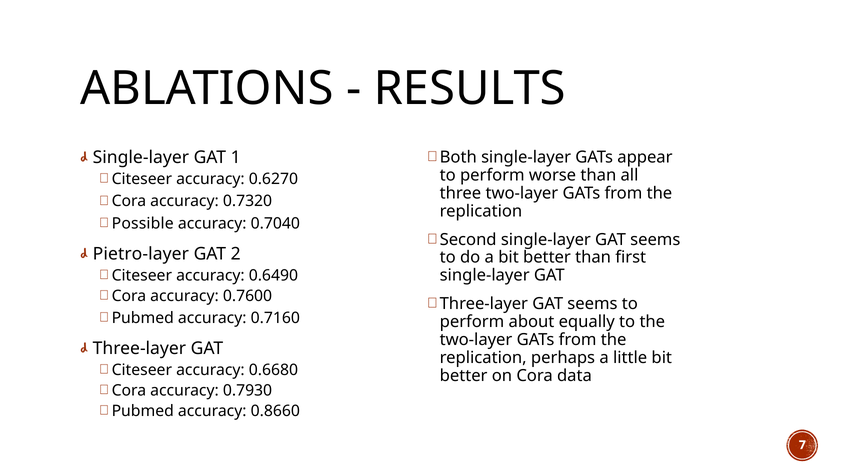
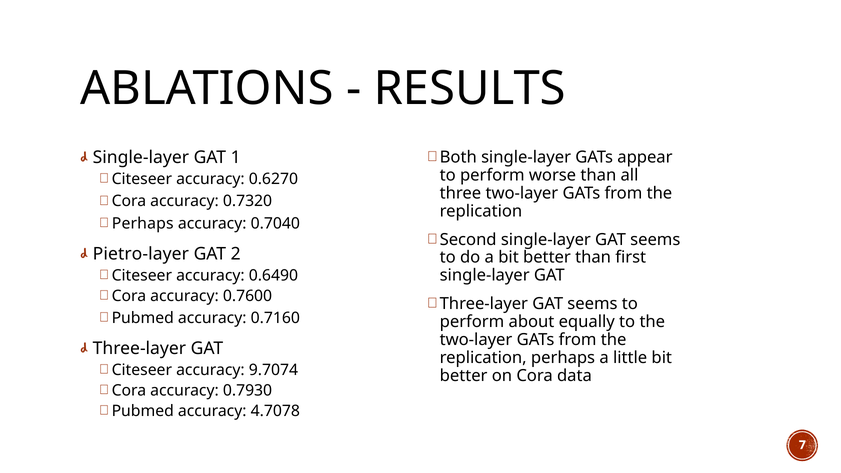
Possible: Possible -> Perhaps (143, 224)
0.6680: 0.6680 -> 9.7074 (273, 370)
0.8660: 0.8660 -> 4.7078 (275, 411)
